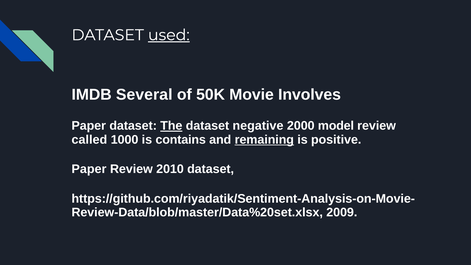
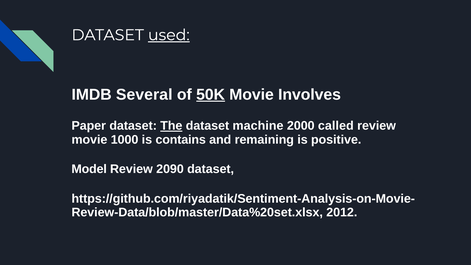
50K underline: none -> present (211, 94)
negative: negative -> machine (258, 126)
model: model -> called (336, 126)
called: called -> movie (89, 140)
remaining underline: present -> none (264, 140)
Paper: Paper -> Model (89, 169)
2010: 2010 -> 2090 (170, 169)
2009: 2009 -> 2012 (342, 212)
